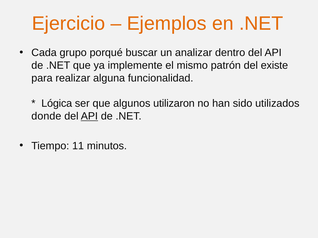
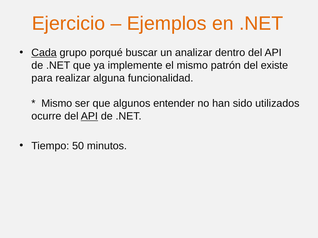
Cada underline: none -> present (44, 53)
Lógica: Lógica -> Mismo (57, 104)
utilizaron: utilizaron -> entender (174, 104)
donde: donde -> ocurre (46, 116)
11: 11 -> 50 (78, 146)
